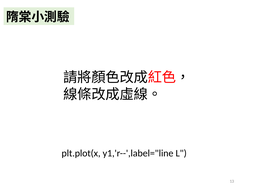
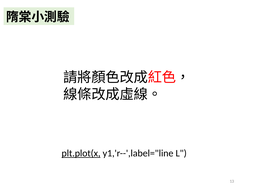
plt.plot(x underline: none -> present (81, 154)
